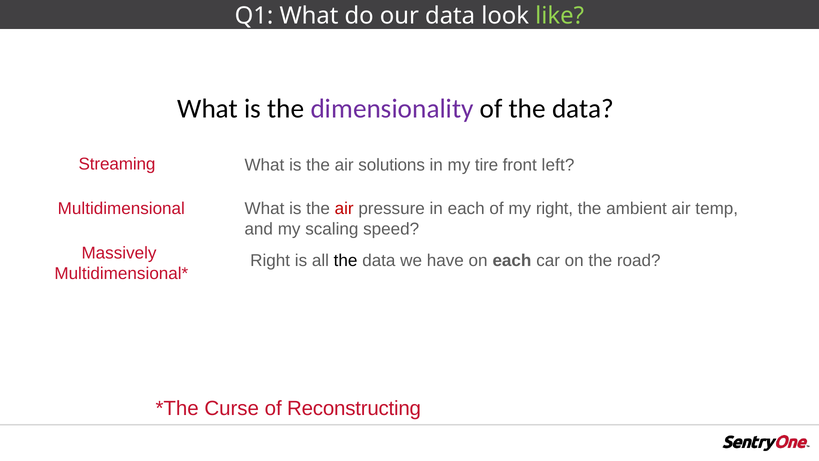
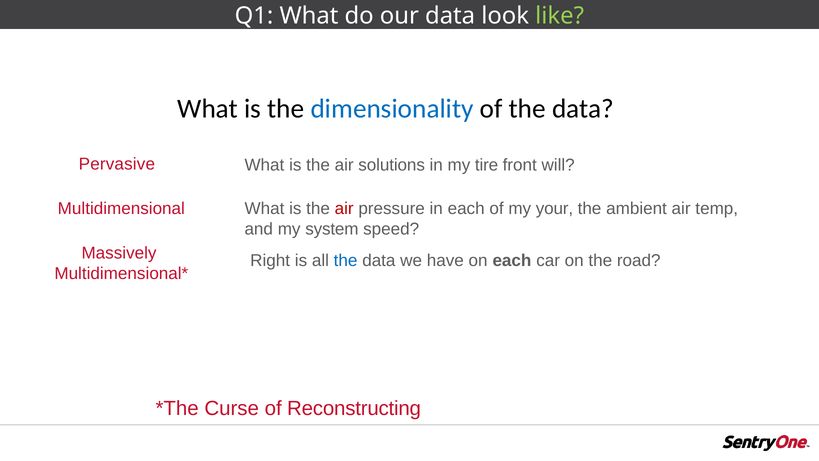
dimensionality colour: purple -> blue (392, 109)
Streaming: Streaming -> Pervasive (117, 164)
left: left -> will (558, 165)
my right: right -> your (554, 209)
scaling: scaling -> system (332, 229)
the colour: black -> blue (346, 260)
